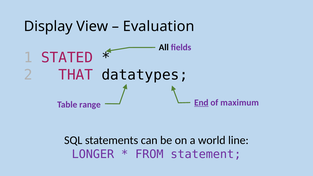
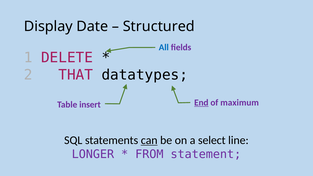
View: View -> Date (92, 26)
Evaluation: Evaluation -> Structured (159, 26)
All colour: black -> blue (164, 47)
STATED: STATED -> DELETE (67, 58)
range: range -> insert (90, 105)
can underline: none -> present (149, 140)
world: world -> select (212, 140)
